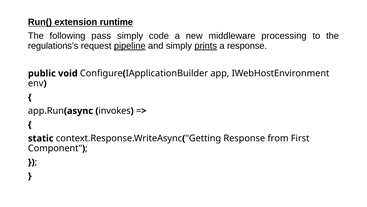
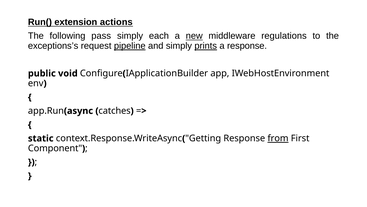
runtime: runtime -> actions (116, 22)
code: code -> each (159, 36)
new underline: none -> present (194, 36)
processing: processing -> regulations (284, 36)
regulations’s: regulations’s -> exceptions’s (53, 46)
invokes: invokes -> catches (115, 111)
from underline: none -> present (278, 138)
